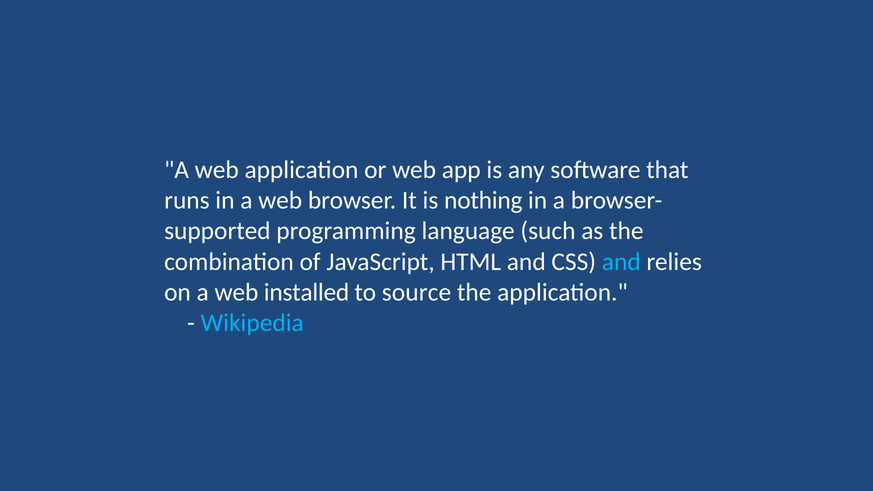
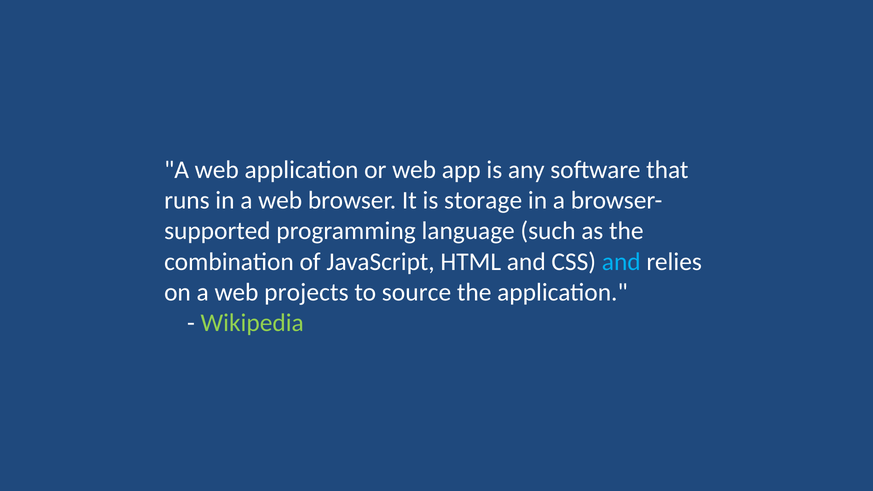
nothing: nothing -> storage (483, 200)
installed: installed -> projects (306, 292)
Wikipedia colour: light blue -> light green (252, 323)
